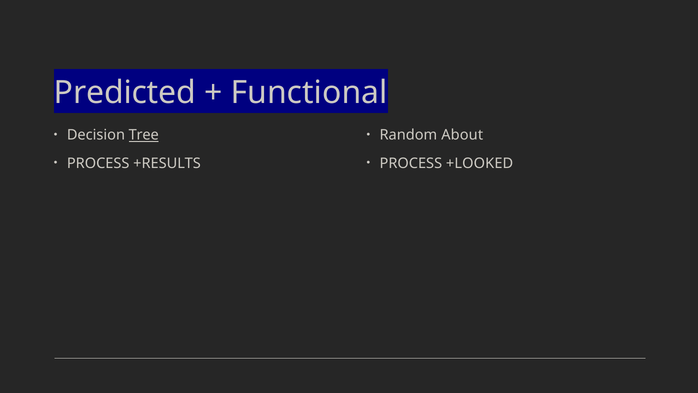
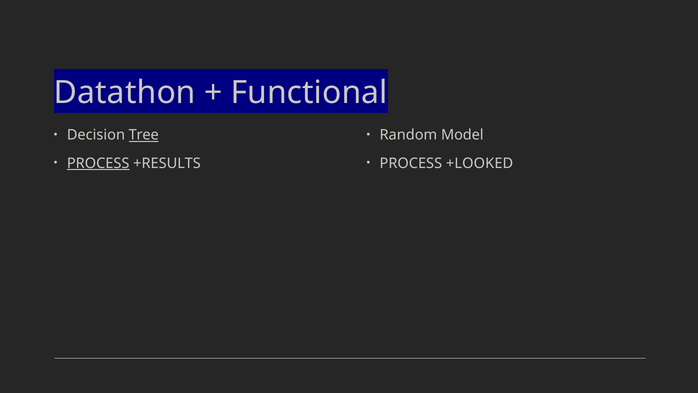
Predicted: Predicted -> Datathon (125, 93)
About: About -> Model (462, 135)
PROCESS underline: none -> present (98, 163)
